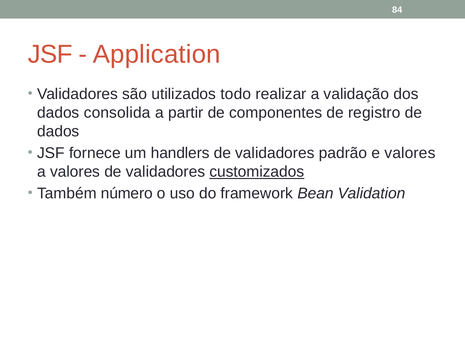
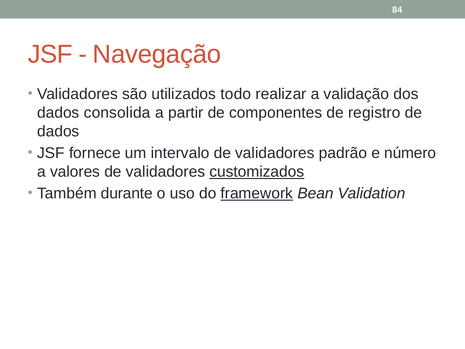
Application: Application -> Navegação (157, 54)
handlers: handlers -> intervalo (180, 153)
e valores: valores -> número (410, 153)
número: número -> durante (127, 193)
framework underline: none -> present (257, 193)
